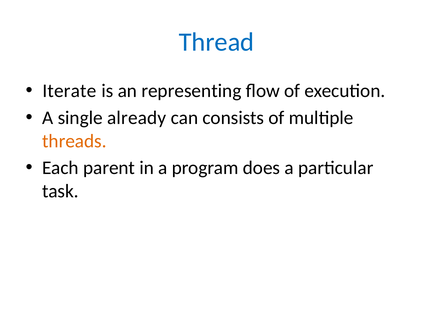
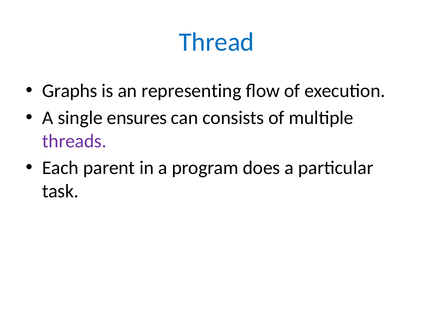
Iterate: Iterate -> Graphs (70, 91)
already: already -> ensures (137, 118)
threads colour: orange -> purple (74, 141)
